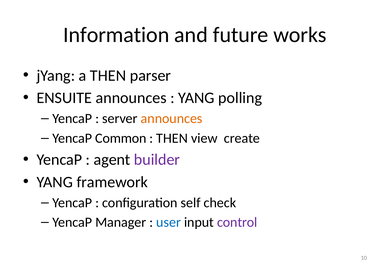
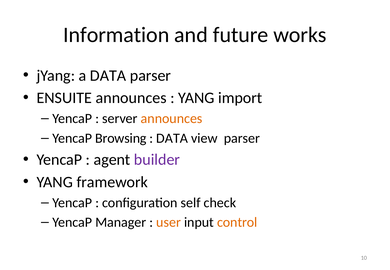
a THEN: THEN -> DATA (108, 76)
polling: polling -> import (240, 98)
Common: Common -> Browsing (121, 138)
THEN: THEN -> DATA (172, 138)
view create: create -> parser (242, 138)
user colour: blue -> orange (169, 222)
control colour: purple -> orange (237, 222)
